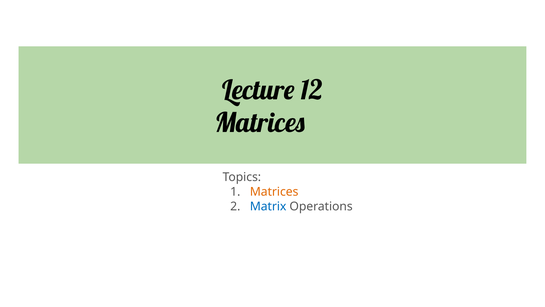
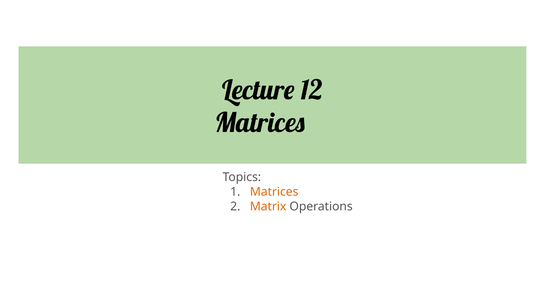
Matrix colour: blue -> orange (268, 206)
